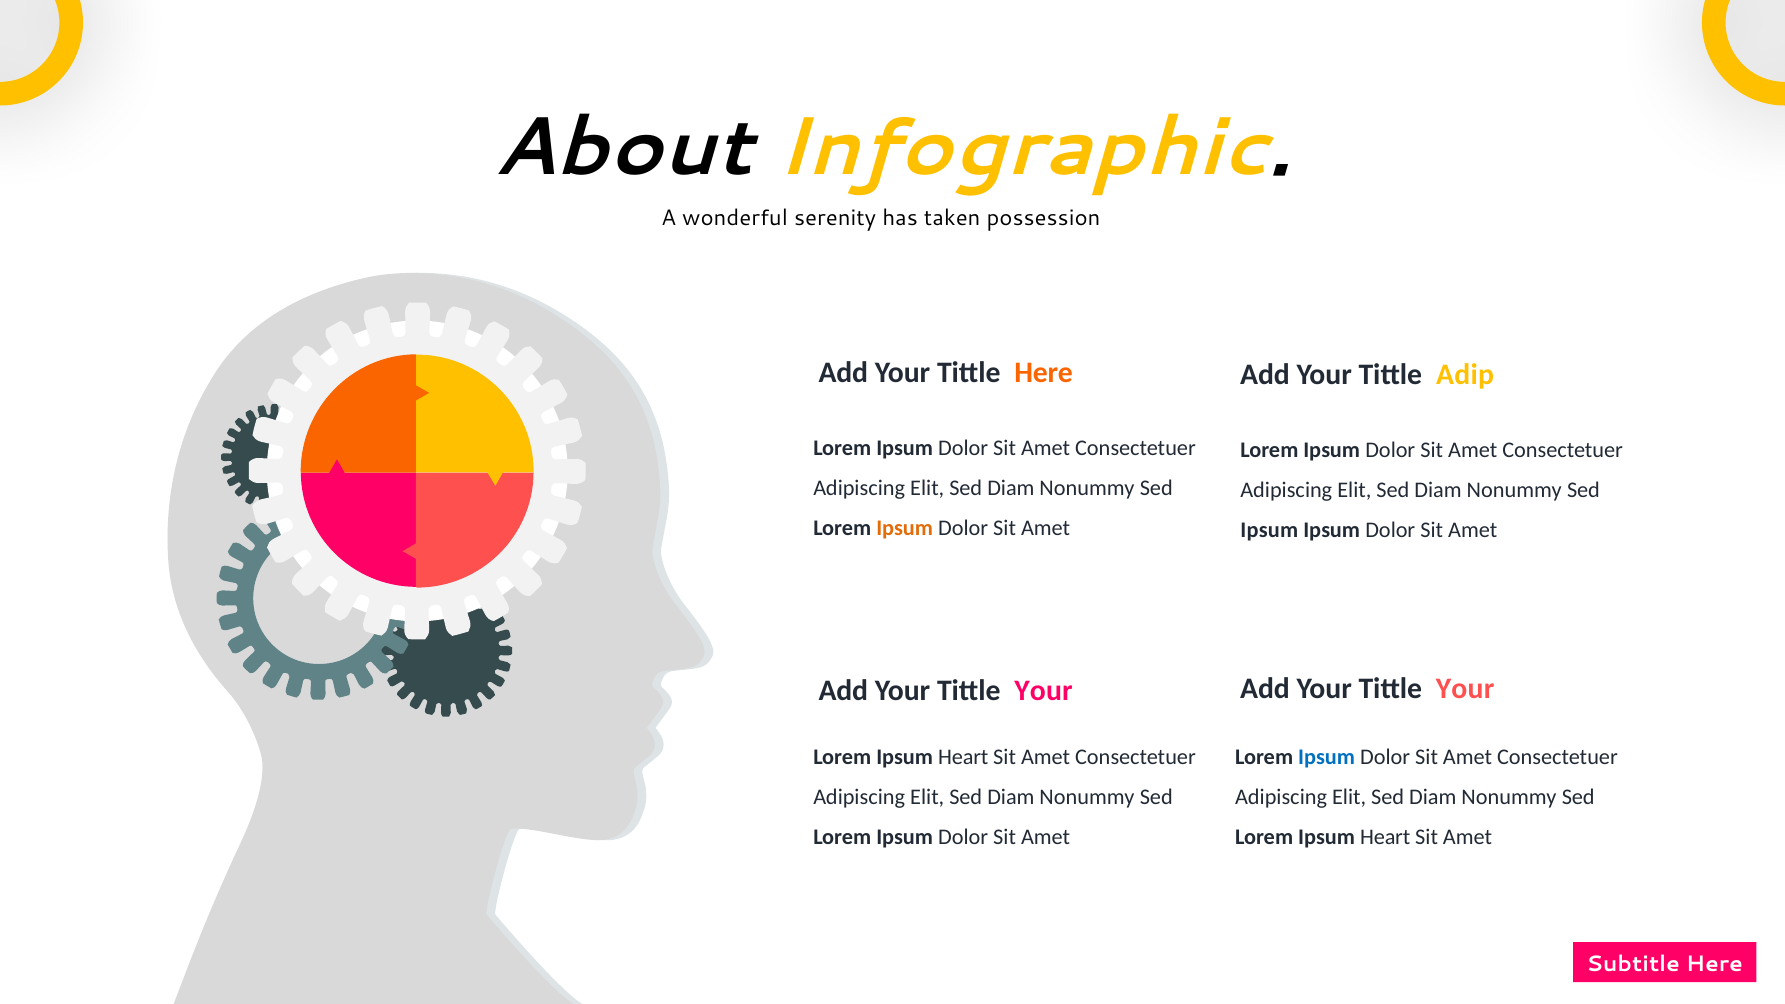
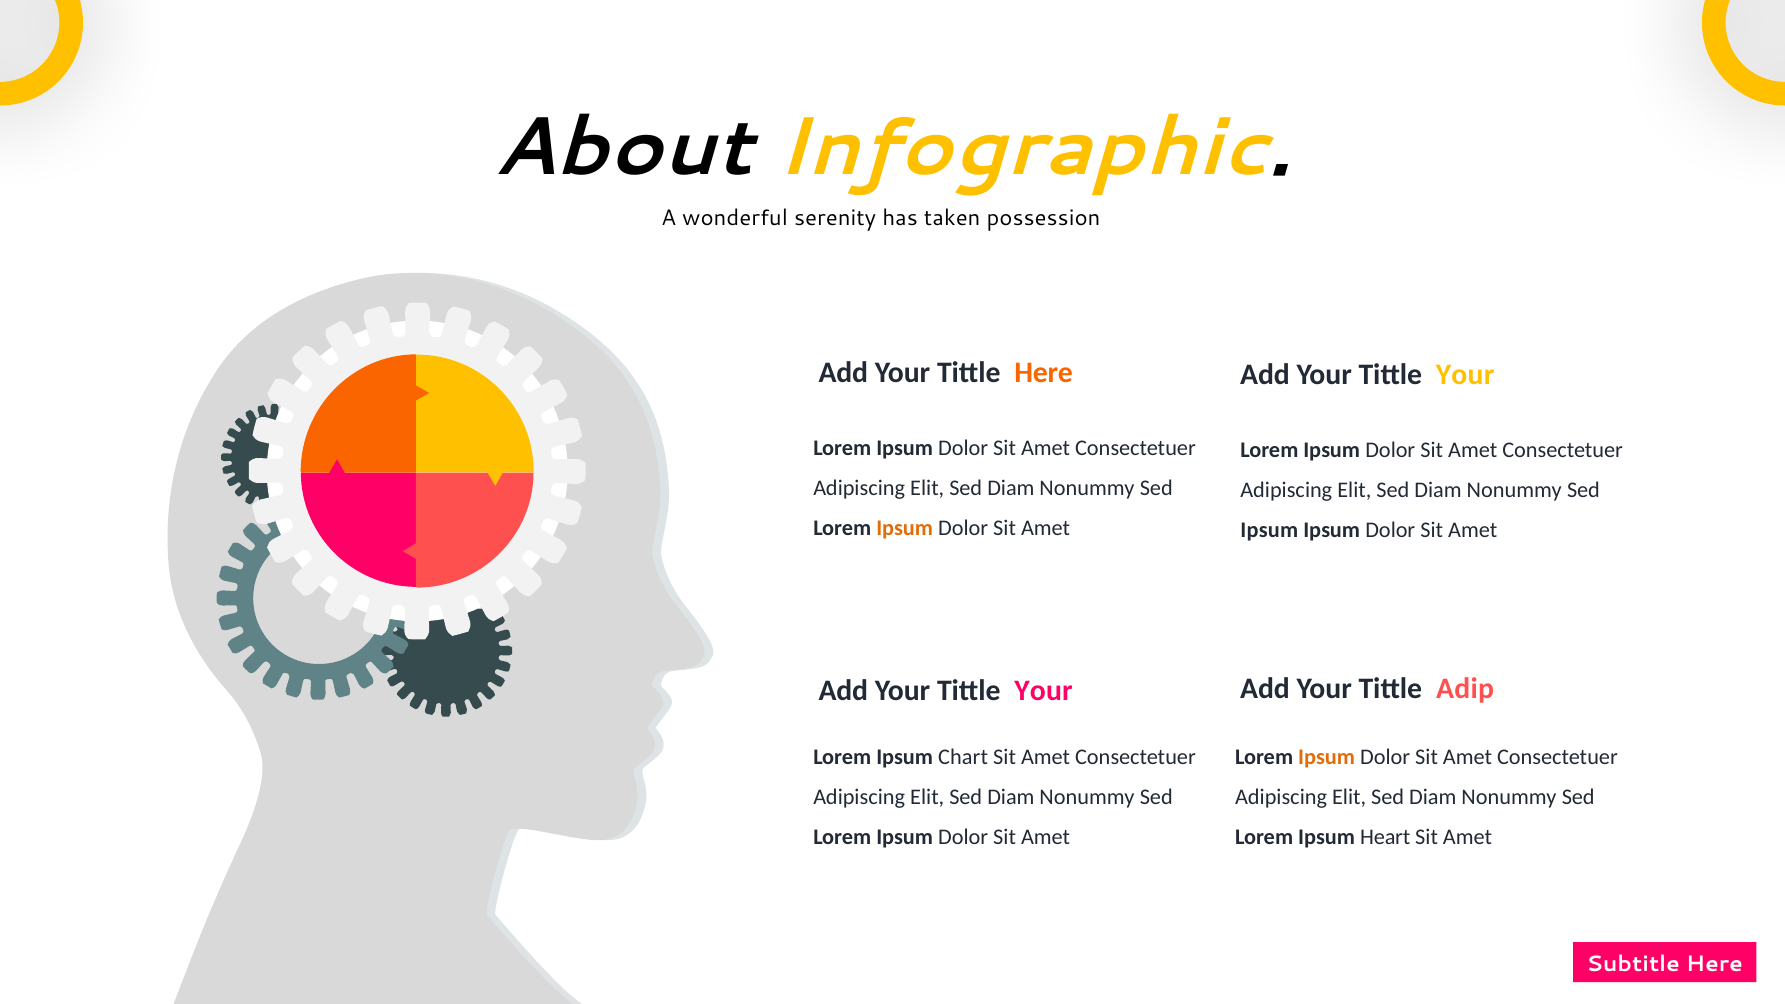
Adip: Adip -> Your (1465, 375)
Your: Your -> Adip (1465, 688)
Heart: Heart -> Chart (963, 757)
Ipsum colour: blue -> orange (1327, 757)
